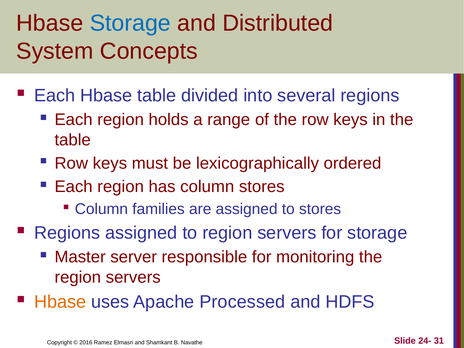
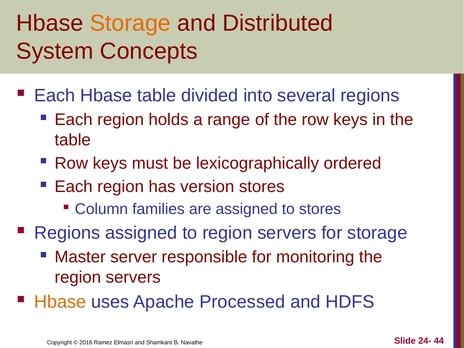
Storage colour: blue -> orange (130, 23)
has column: column -> version (207, 187)
31: 31 -> 44 (439, 341)
